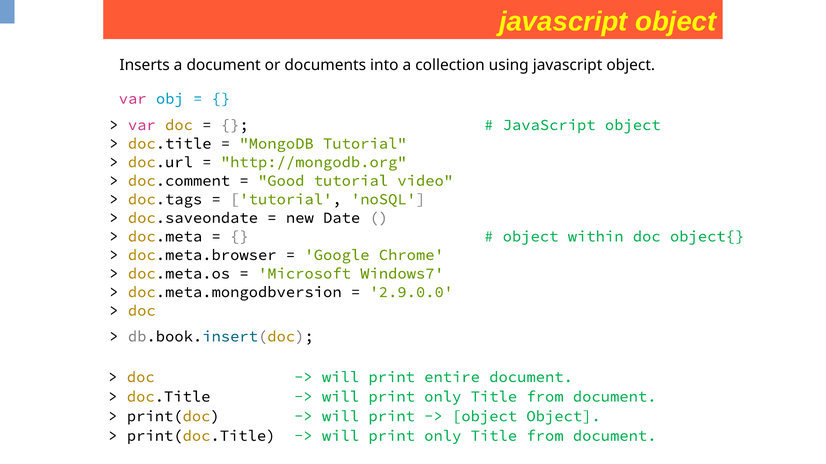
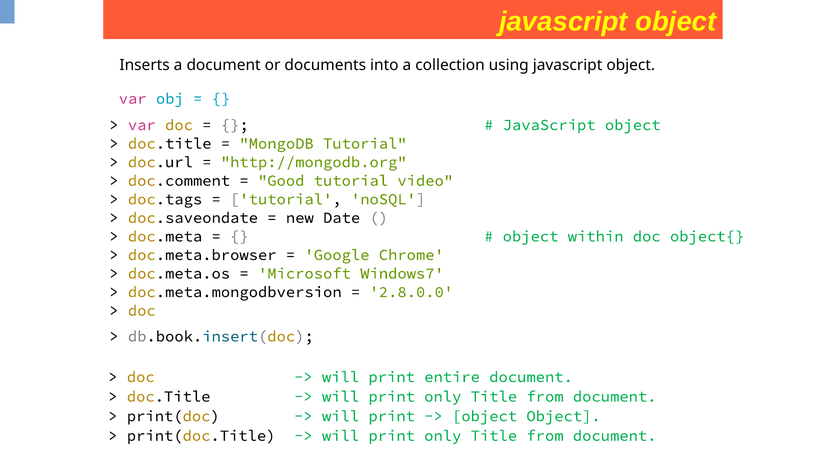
2.9.0.0: 2.9.0.0 -> 2.8.0.0 (411, 292)
